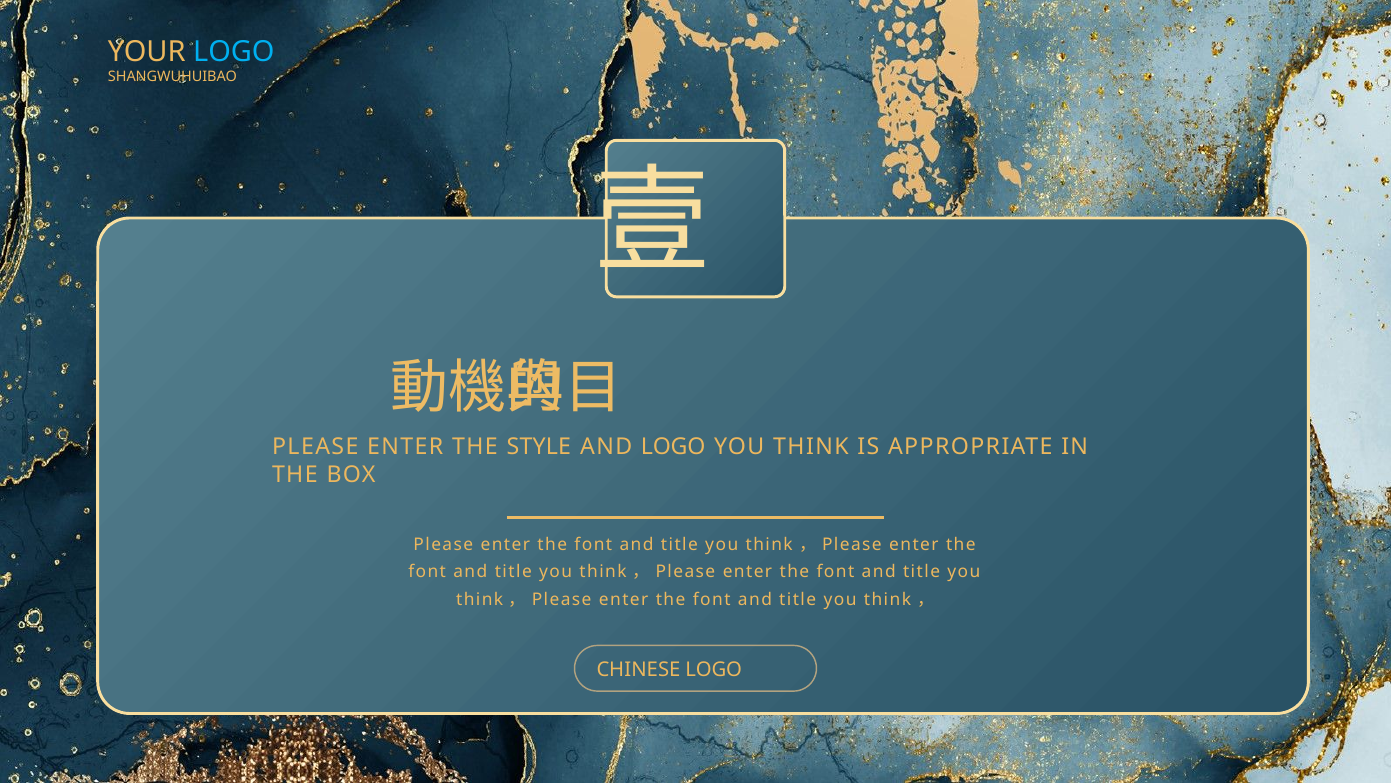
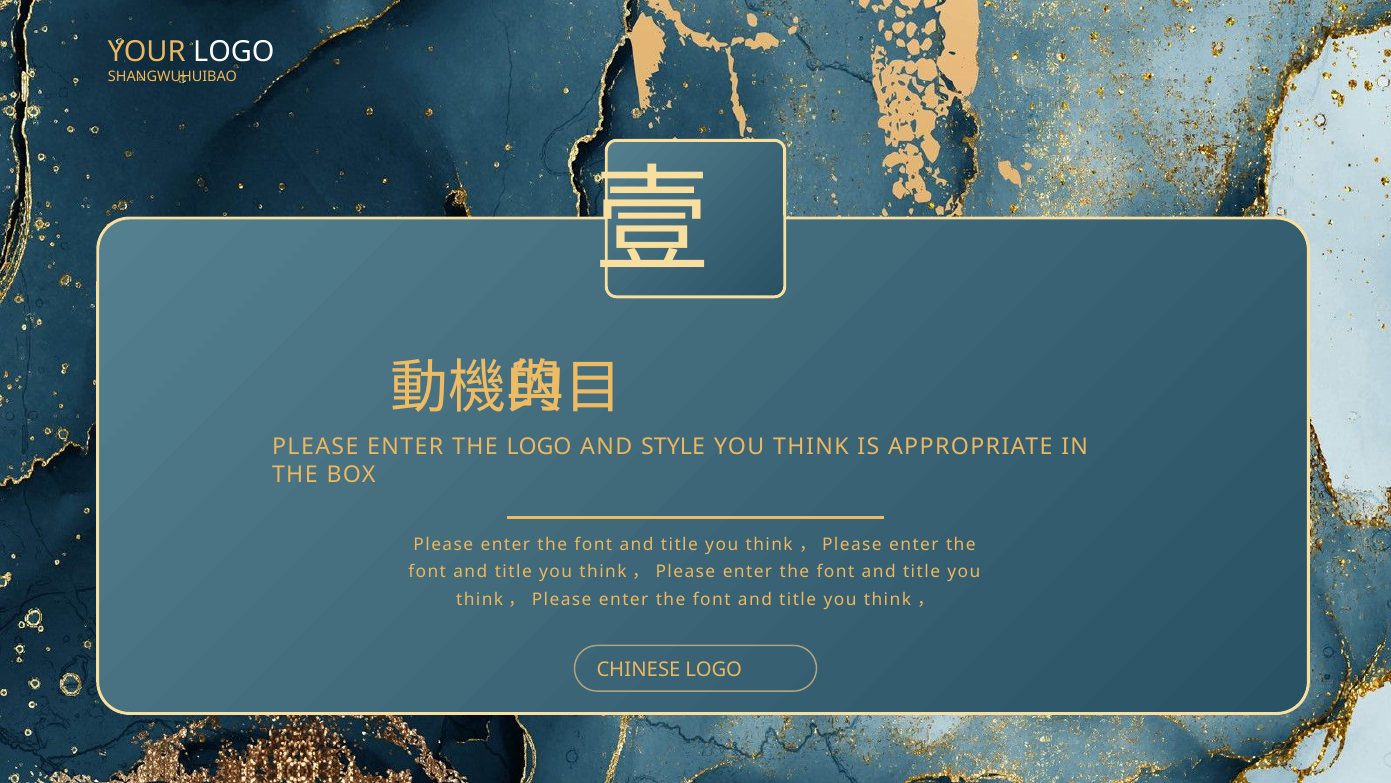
LOGO colour: light blue -> white (234, 52)
THE STYLE: STYLE -> LOGO (539, 447)
AND LOGO: LOGO -> STYLE (673, 447)
